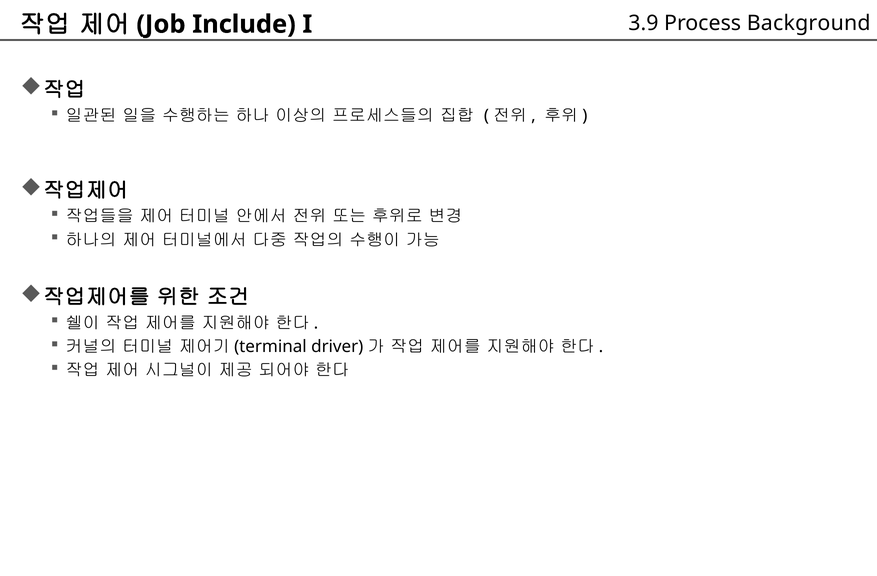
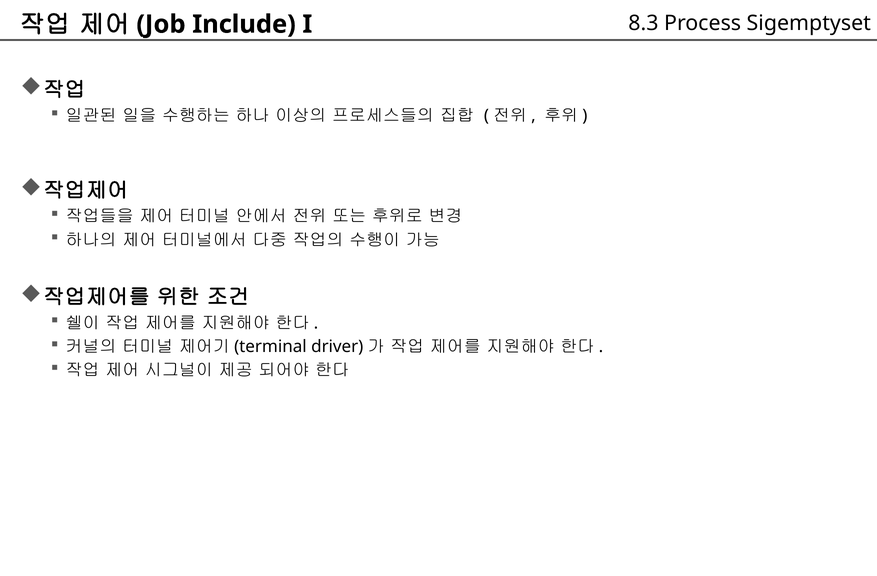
3.9: 3.9 -> 8.3 (643, 23)
Background: Background -> Sigemptyset (809, 23)
